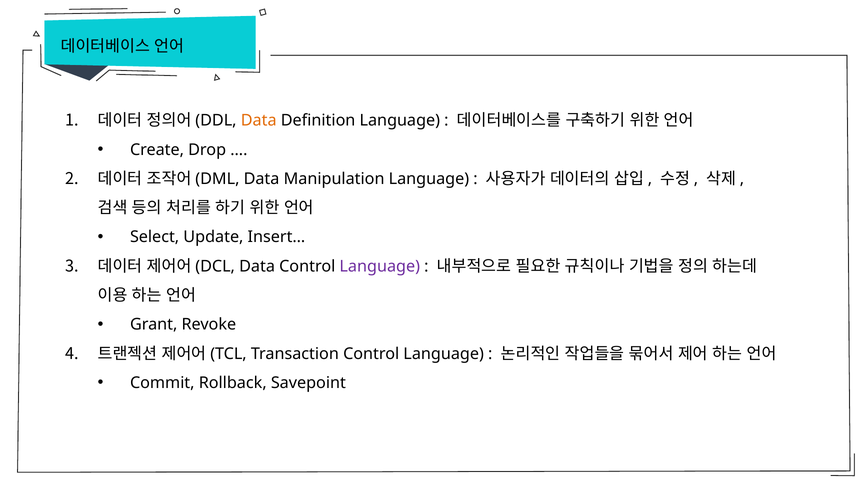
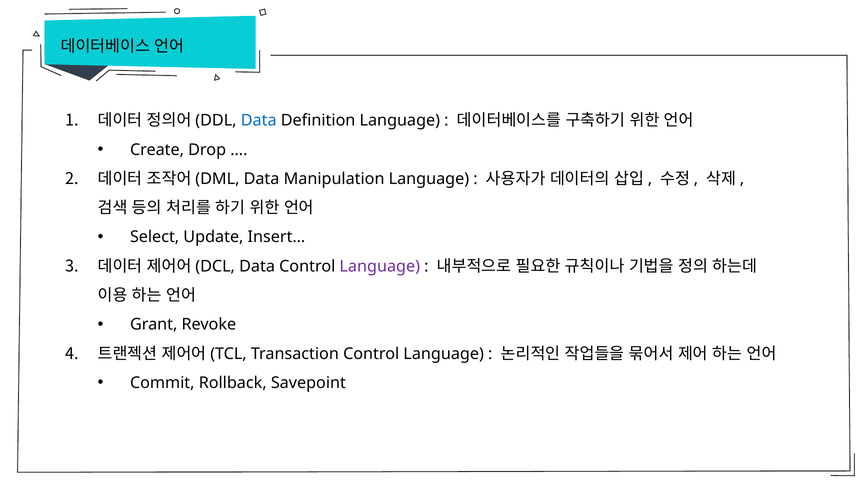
Data colour: orange -> blue (259, 120)
